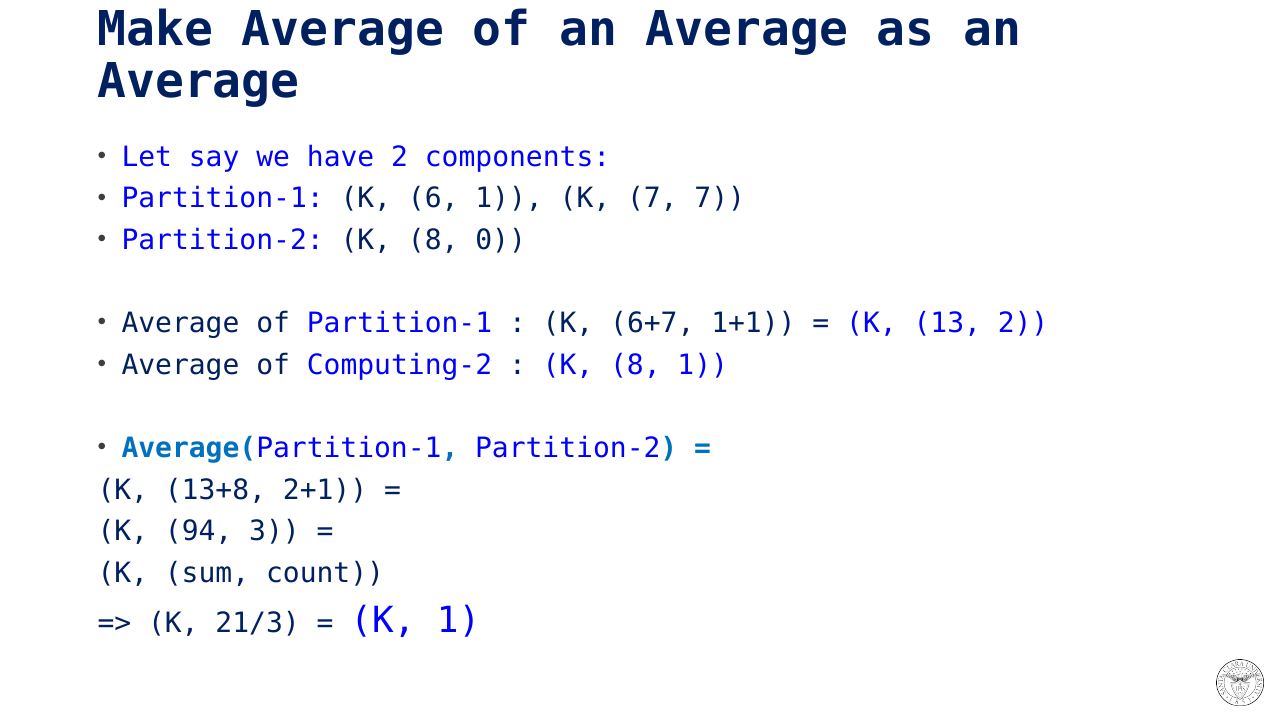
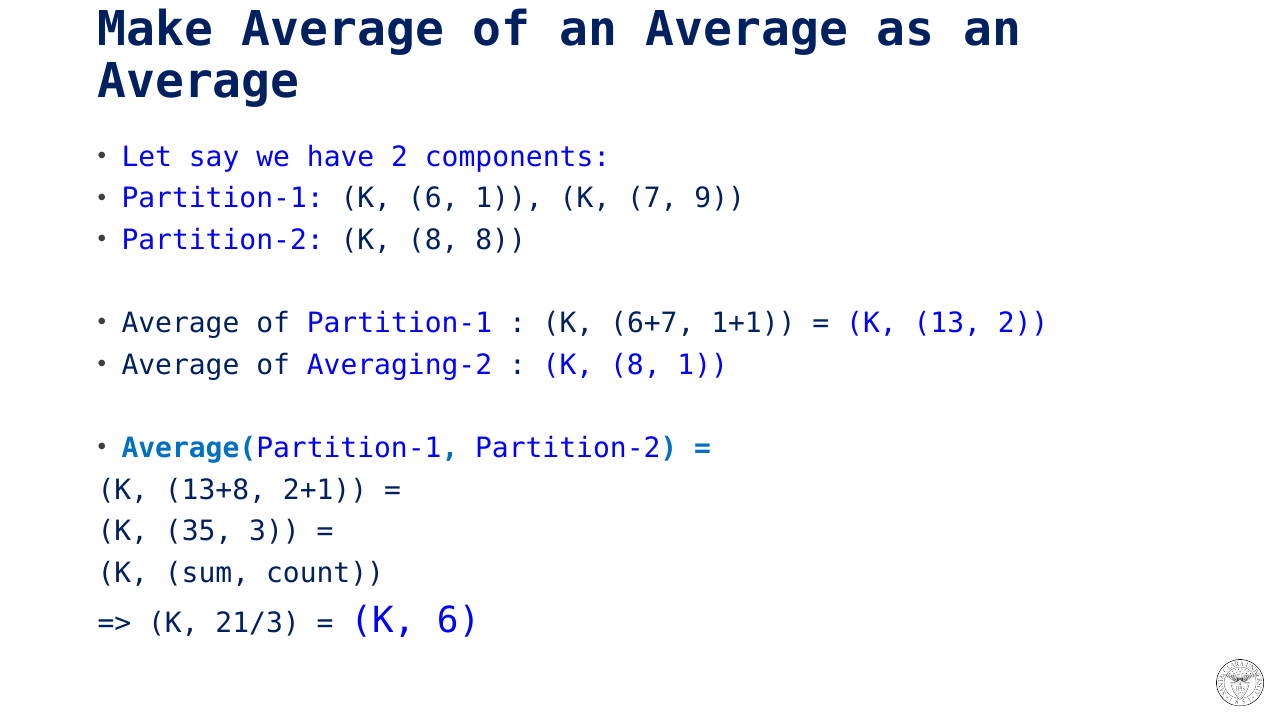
7 7: 7 -> 9 (720, 199)
8 0: 0 -> 8 (501, 240)
Computing-2: Computing-2 -> Averaging-2 (400, 365)
94: 94 -> 35 (199, 532)
1: 1 -> 6 (459, 620)
